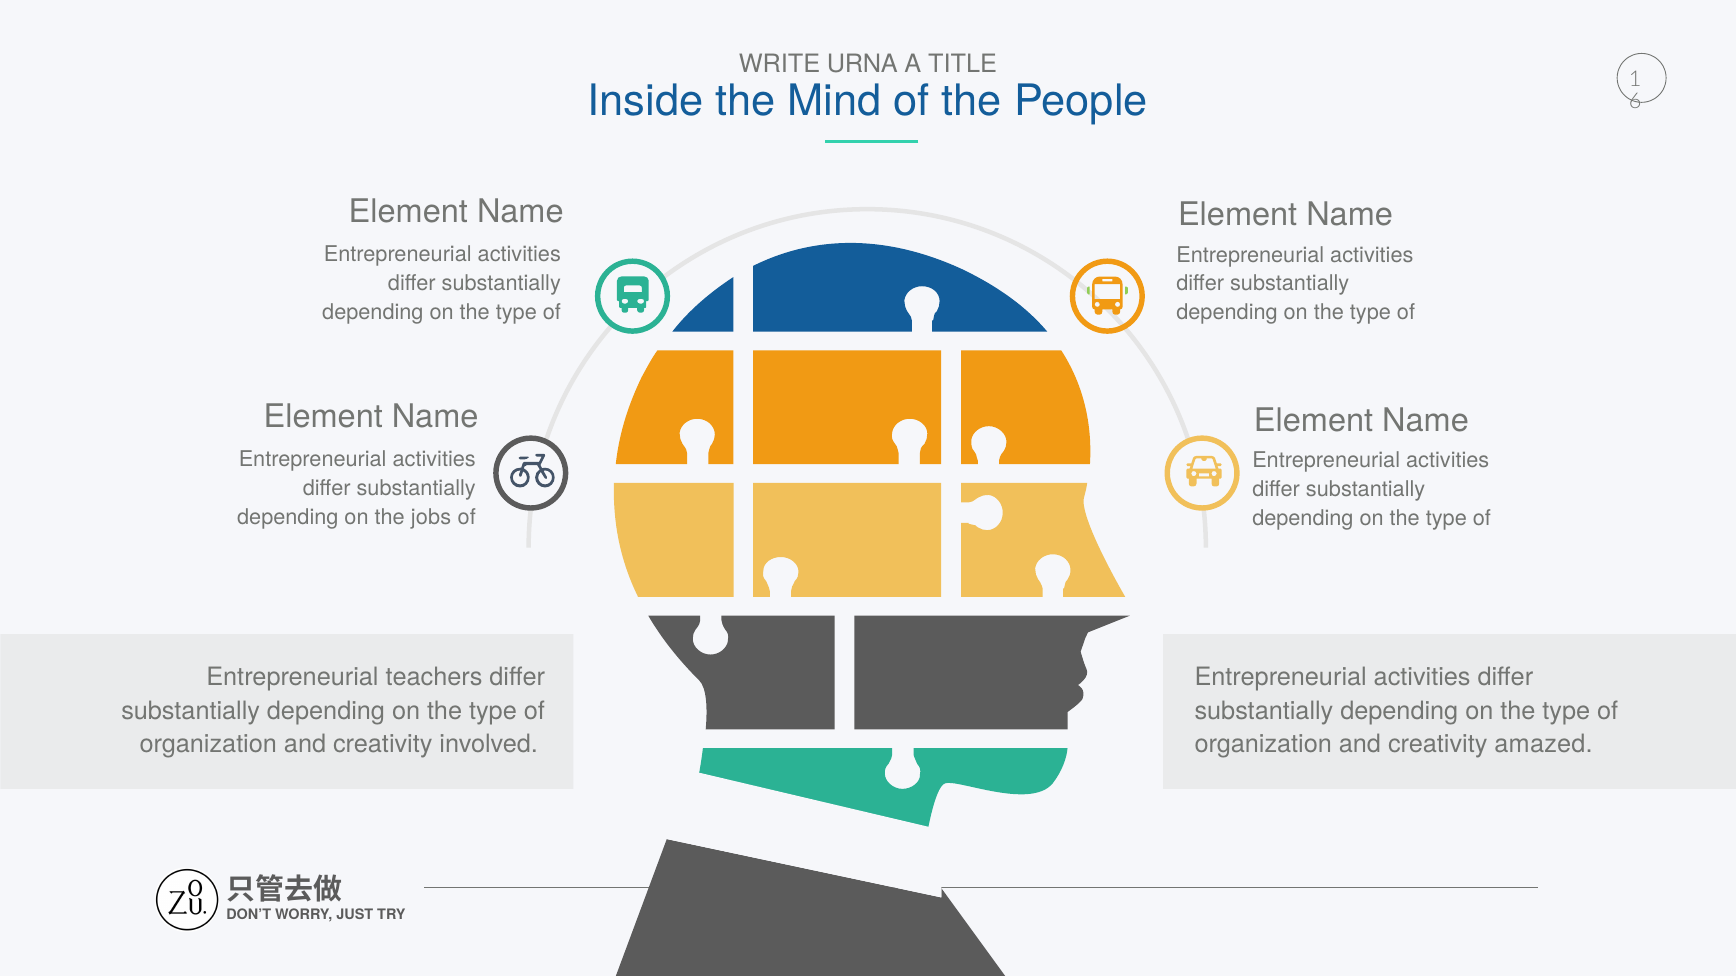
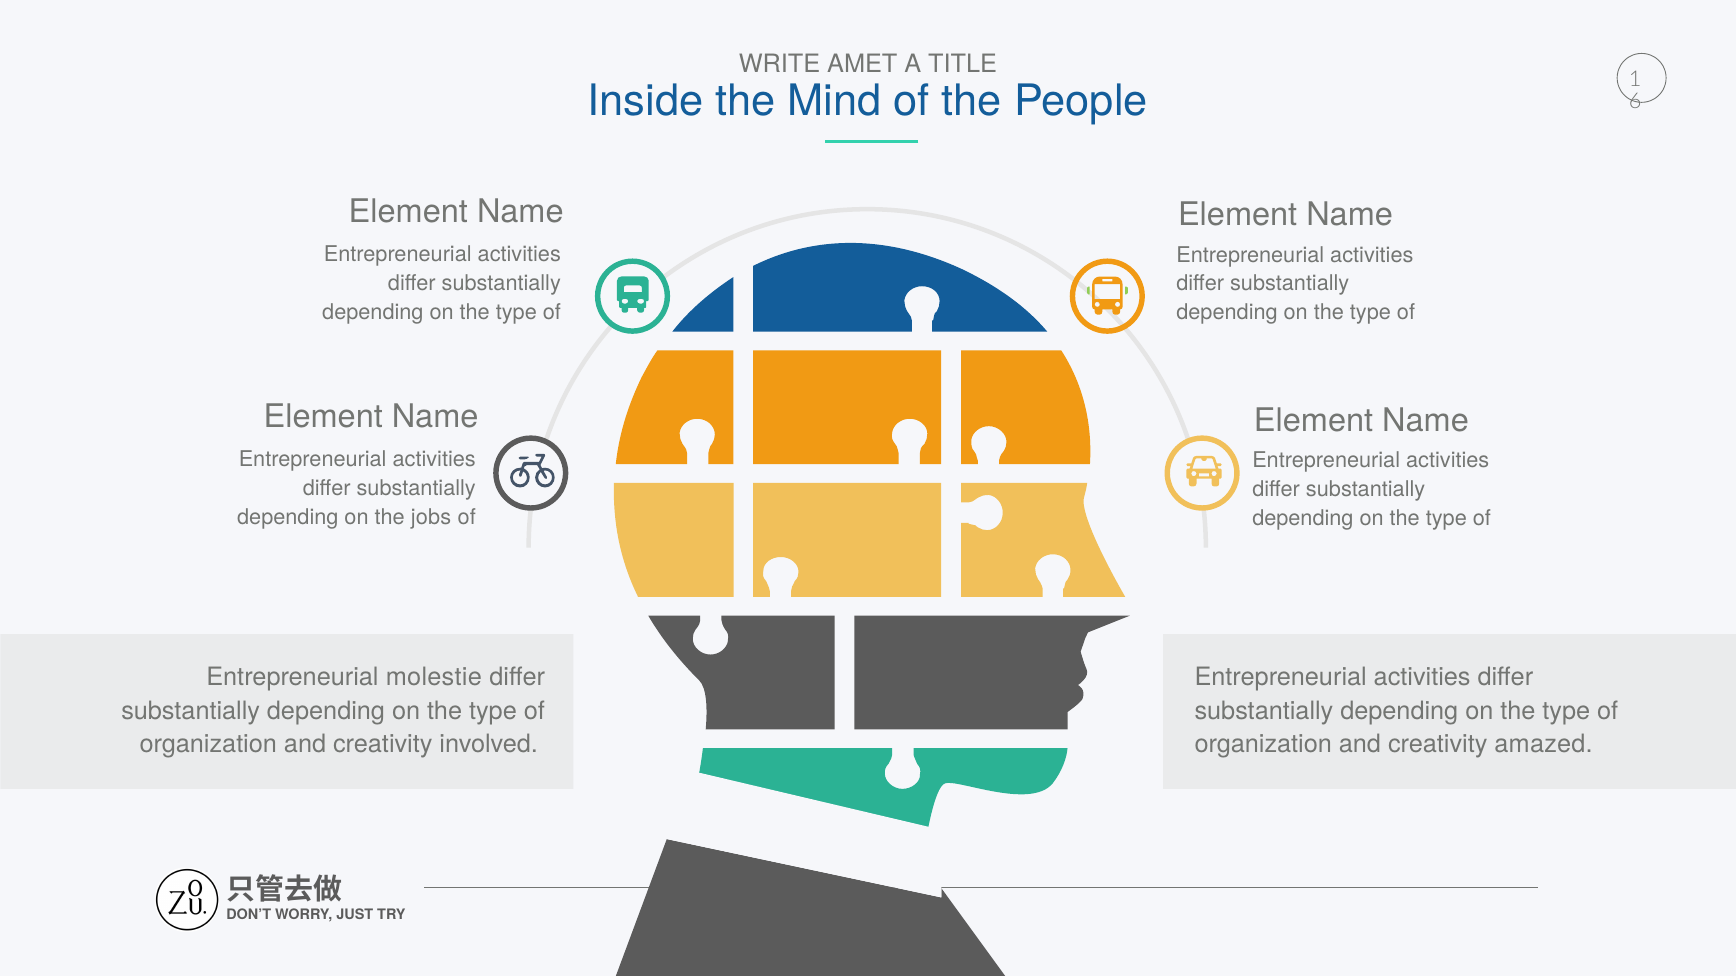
URNA: URNA -> AMET (862, 65)
teachers: teachers -> molestie (434, 678)
